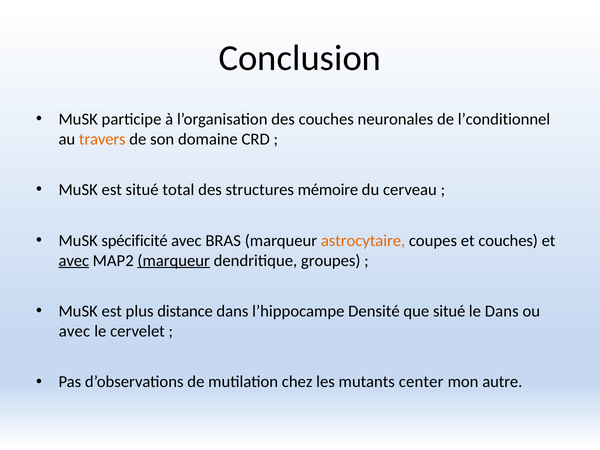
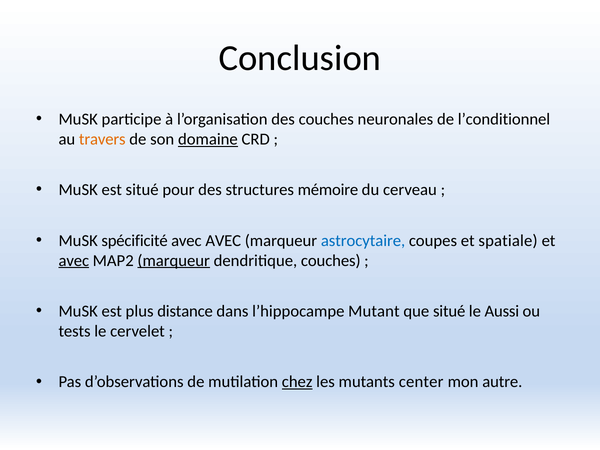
domaine underline: none -> present (208, 139)
total: total -> pour (178, 190)
avec BRAS: BRAS -> AVEC (223, 241)
astrocytaire colour: orange -> blue (363, 241)
et couches: couches -> spatiale (508, 241)
dendritique groupes: groupes -> couches (331, 261)
Densité: Densité -> Mutant (374, 311)
le Dans: Dans -> Aussi (502, 311)
avec: avec -> tests (75, 331)
chez underline: none -> present (297, 382)
